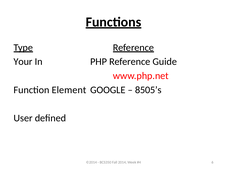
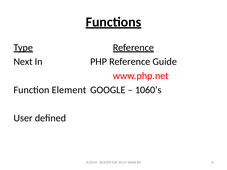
Your: Your -> Next (23, 62)
8505’s: 8505’s -> 1060’s (148, 90)
